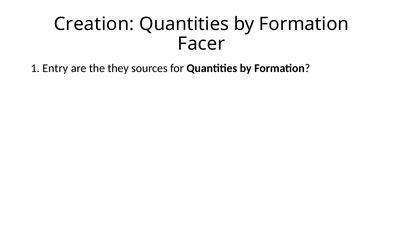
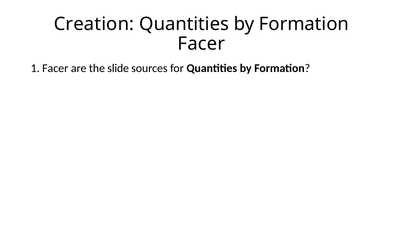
1 Entry: Entry -> Facer (55, 68)
they: they -> slide (118, 68)
